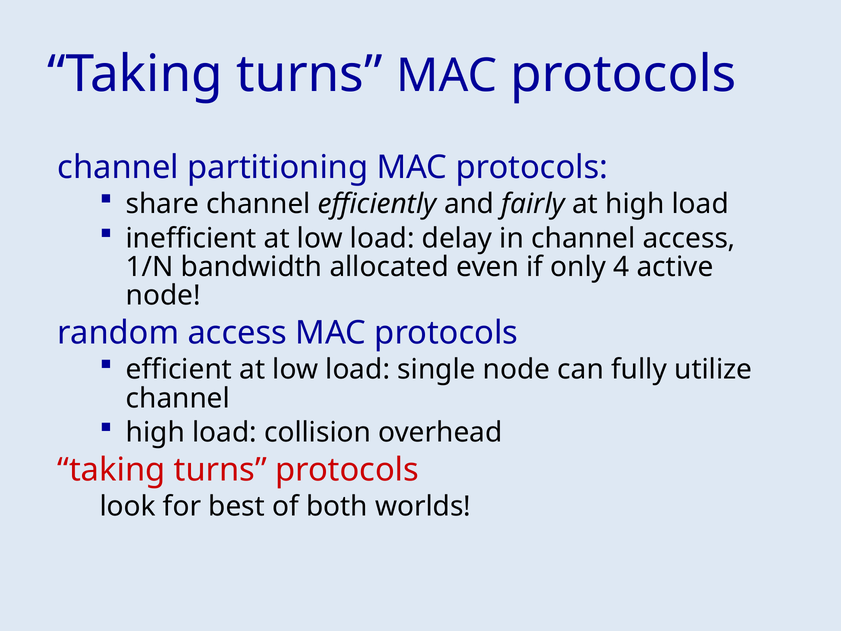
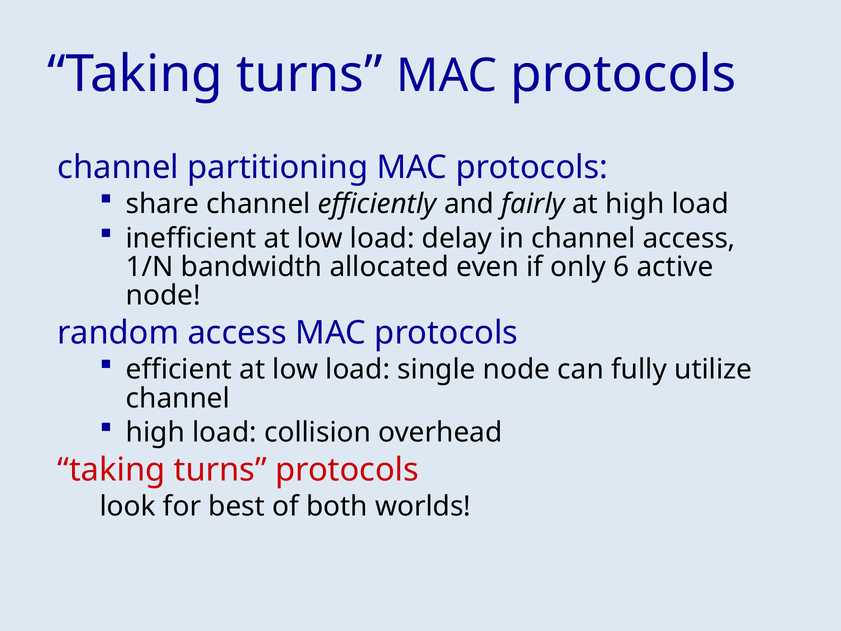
4: 4 -> 6 (621, 267)
